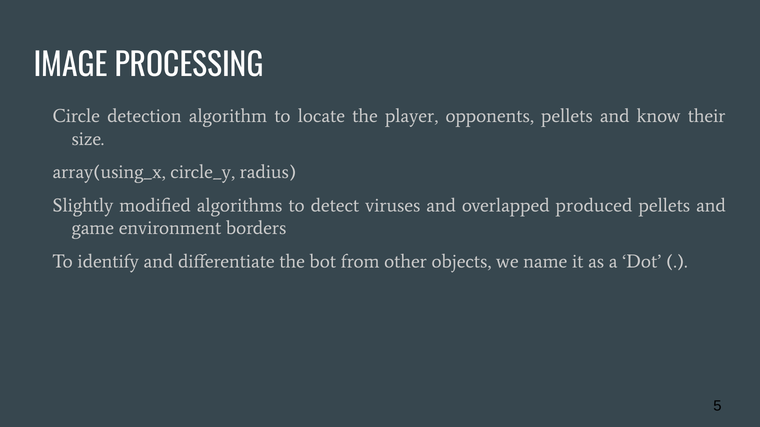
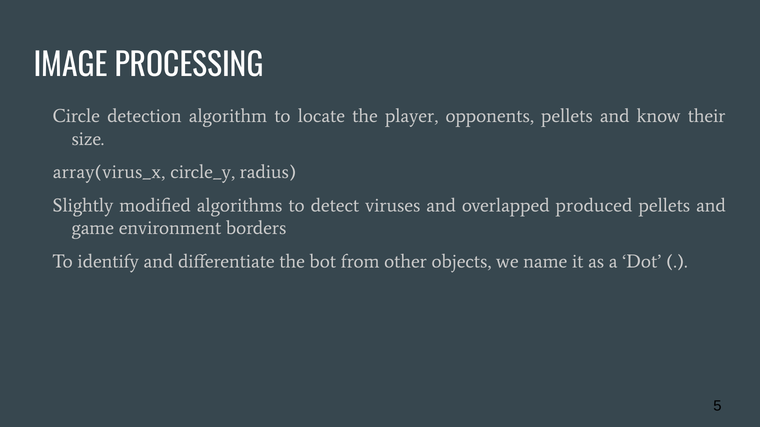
array(using_x: array(using_x -> array(virus_x (109, 172)
